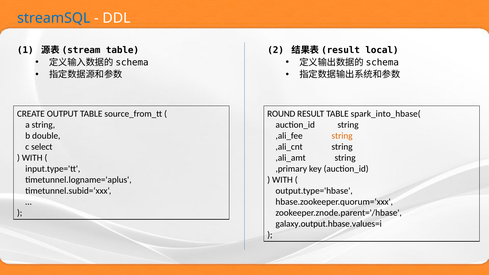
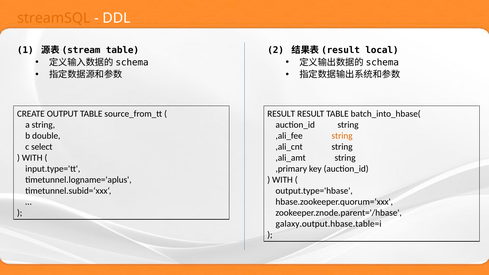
streamSQL colour: blue -> orange (54, 18)
ROUND: ROUND -> RESULT (281, 114)
spark_into_hbase(: spark_into_hbase( -> batch_into_hbase( (386, 114)
galaxy.output.hbase.values=i: galaxy.output.hbase.values=i -> galaxy.output.hbase.table=i (329, 224)
